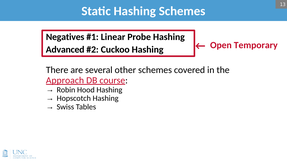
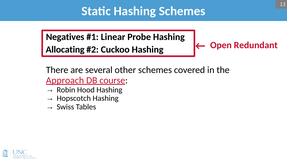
Temporary: Temporary -> Redundant (256, 45)
Advanced: Advanced -> Allocating (65, 50)
